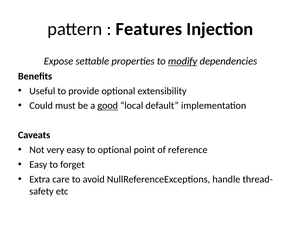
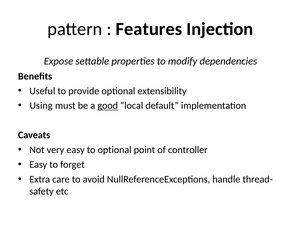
modify underline: present -> none (183, 61)
Could: Could -> Using (41, 106)
reference: reference -> controller (188, 150)
